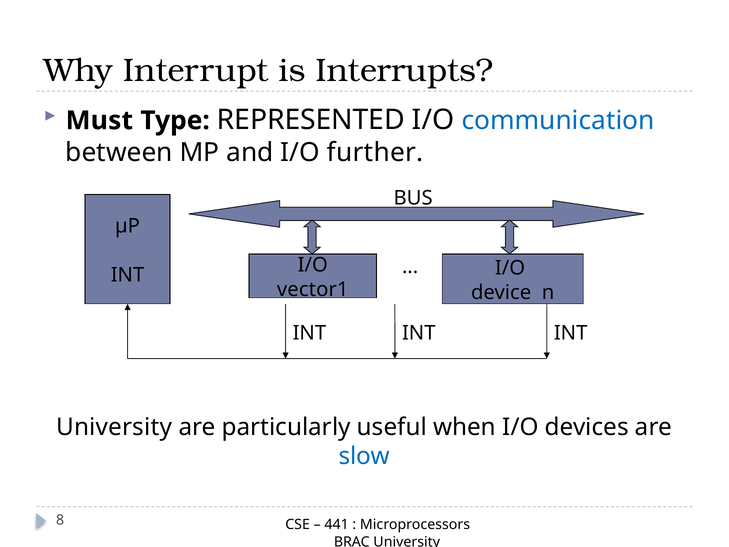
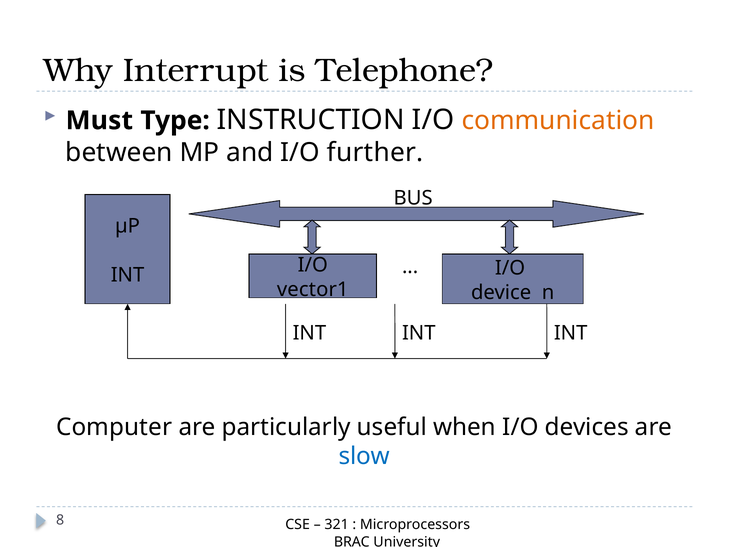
Interrupts: Interrupts -> Telephone (405, 70)
REPRESENTED: REPRESENTED -> INSTRUCTION (311, 120)
communication colour: blue -> orange (558, 120)
University: University -> Computer (114, 427)
441: 441 -> 321 (337, 525)
